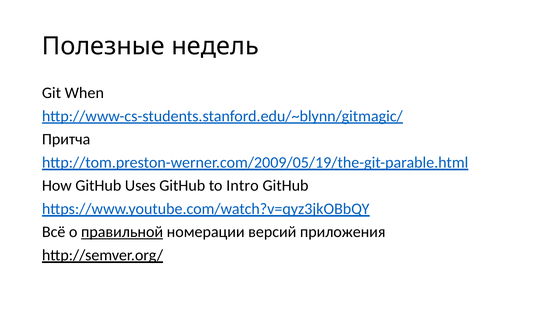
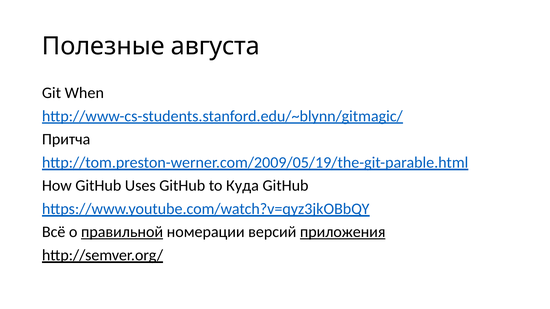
недель: недель -> августа (215, 46)
Intro: Intro -> Куда (242, 186)
приложения underline: none -> present (343, 232)
